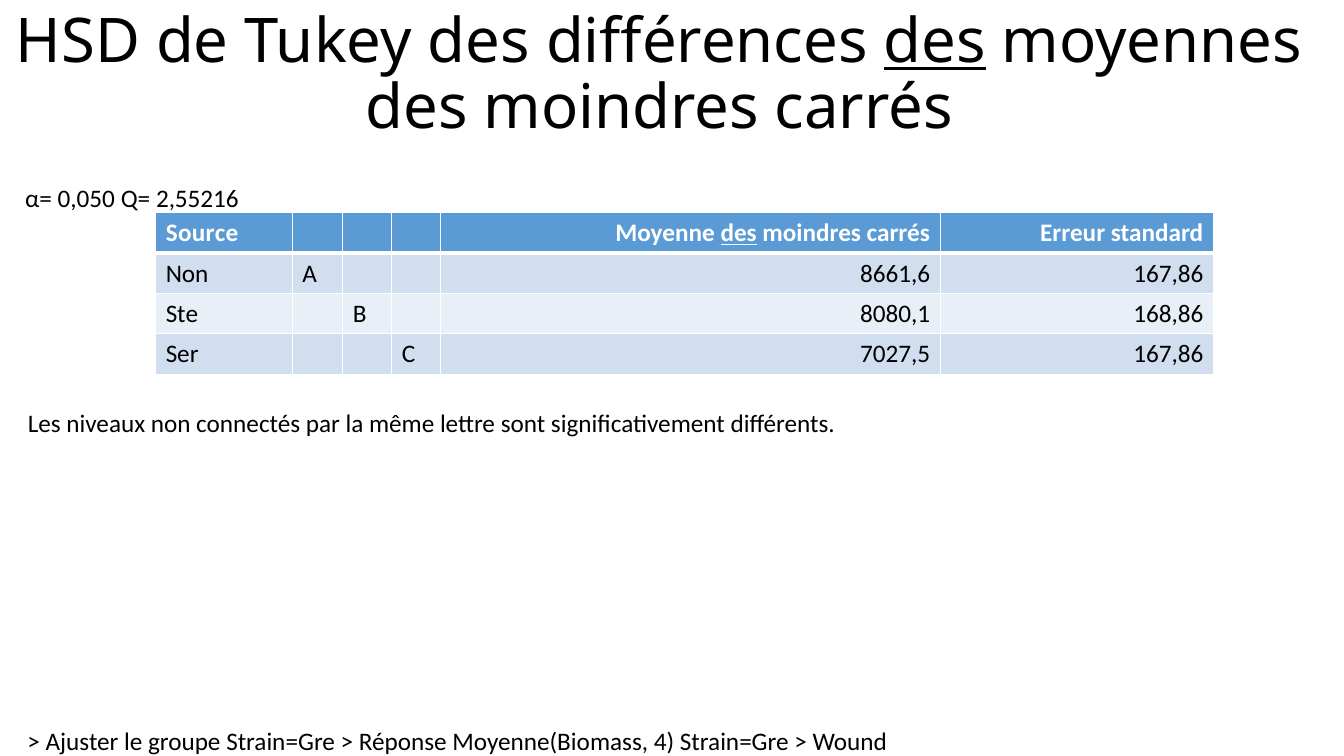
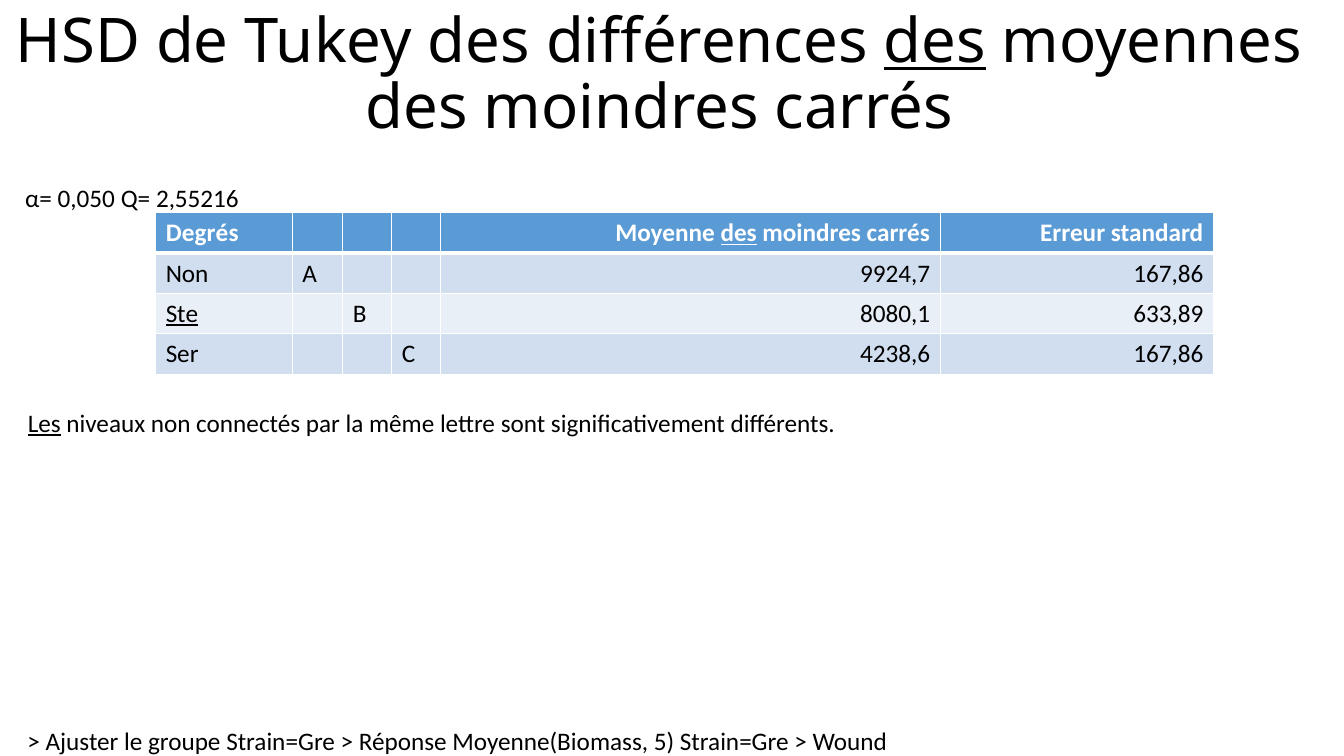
Source: Source -> Degrés (202, 234)
8661,6: 8661,6 -> 9924,7 (895, 274)
Ste underline: none -> present (182, 314)
168,86: 168,86 -> 633,89 (1168, 314)
7027,5: 7027,5 -> 4238,6 (895, 355)
Les underline: none -> present (44, 424)
4: 4 -> 5 (664, 742)
